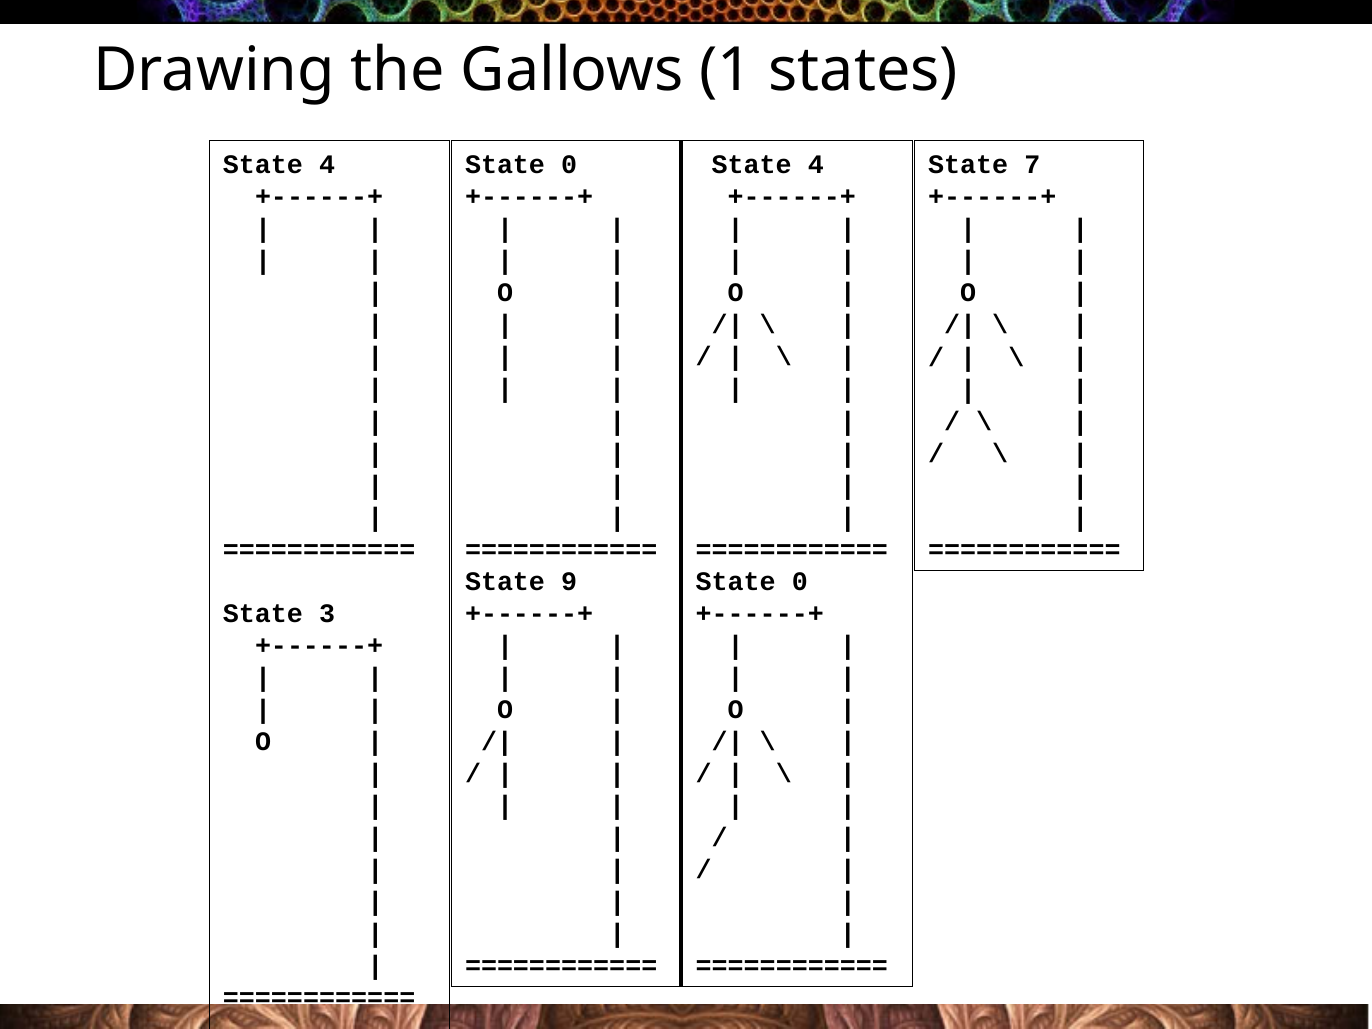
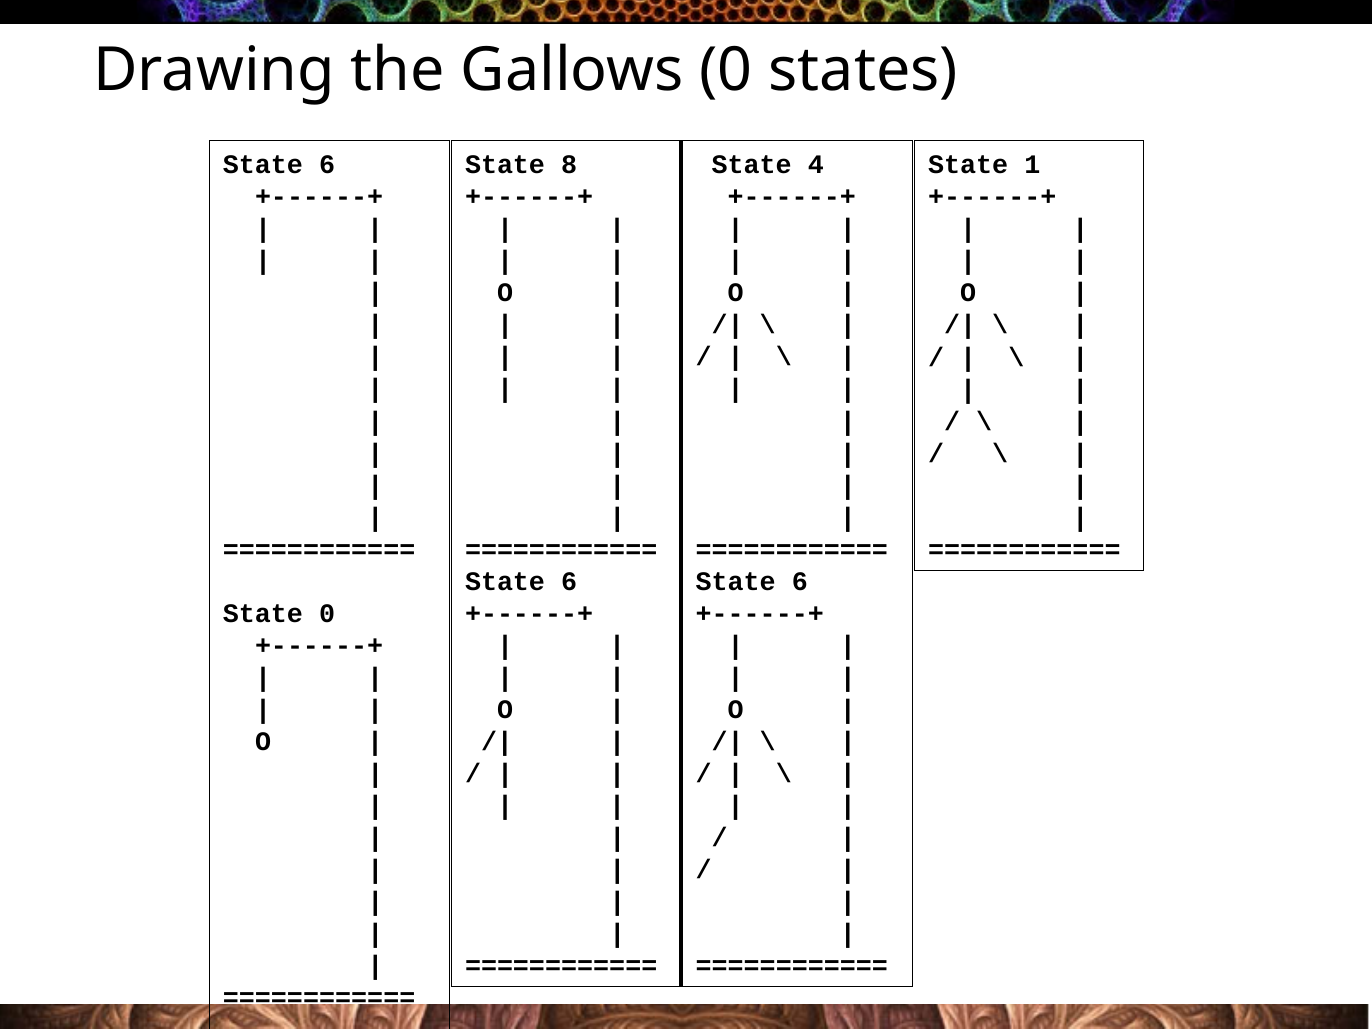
Gallows 1: 1 -> 0 (726, 70)
4: 4 -> 6 (327, 165)
0: 0 -> 8 (569, 165)
7: 7 -> 1 (1032, 165)
9: 9 -> 6 (569, 581)
0: 0 -> 6 (800, 581)
State 3: 3 -> 0 (327, 613)
